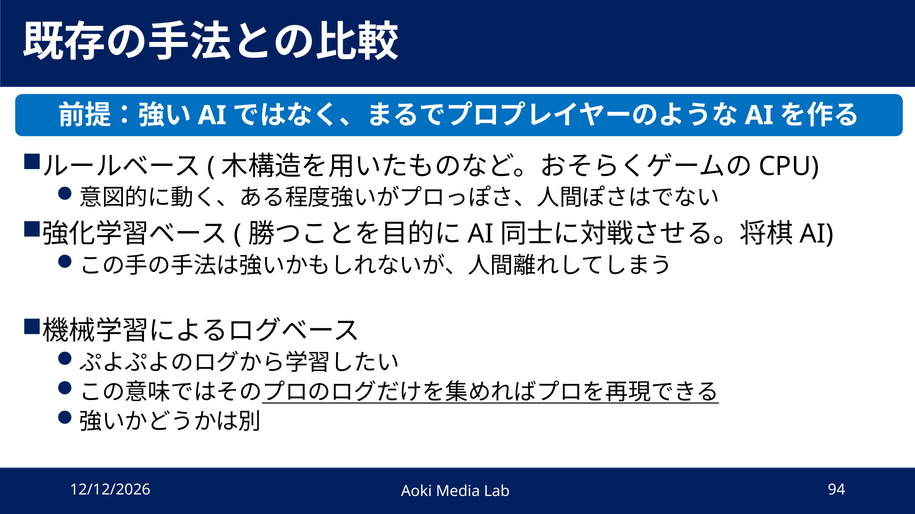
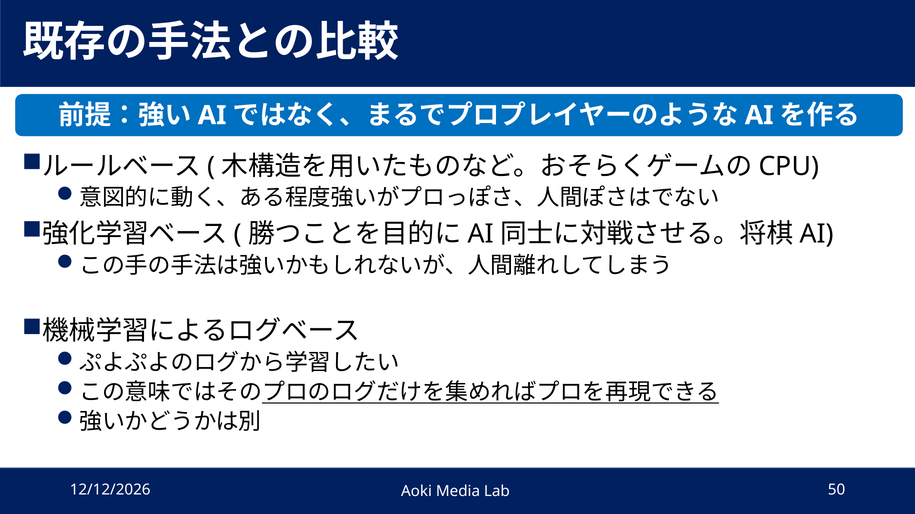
94: 94 -> 50 (837, 491)
